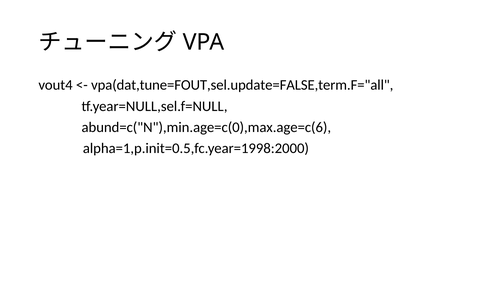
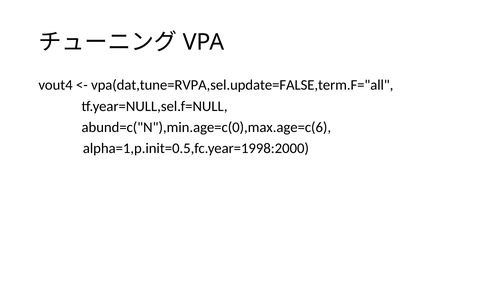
vpa(dat,tune=FOUT,sel.update=FALSE,term.F="all: vpa(dat,tune=FOUT,sel.update=FALSE,term.F="all -> vpa(dat,tune=RVPA,sel.update=FALSE,term.F="all (242, 85)
